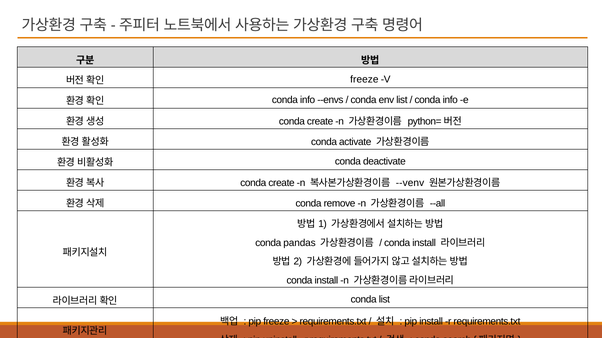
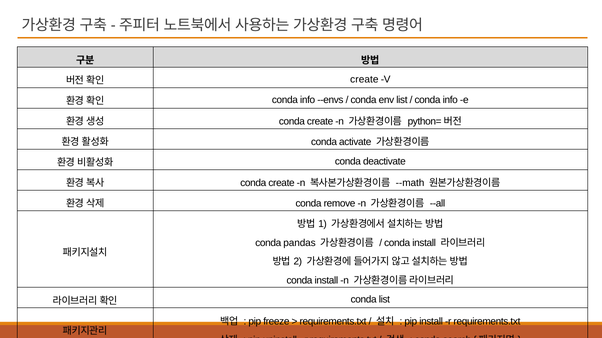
freeze: freeze -> create (364, 79)
--venv: --venv -> --math (410, 183)
